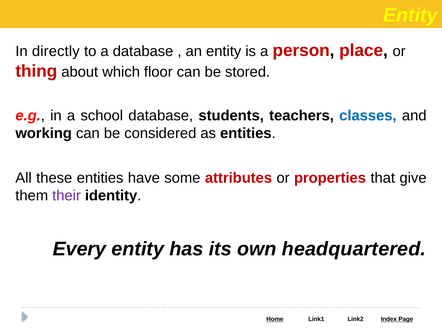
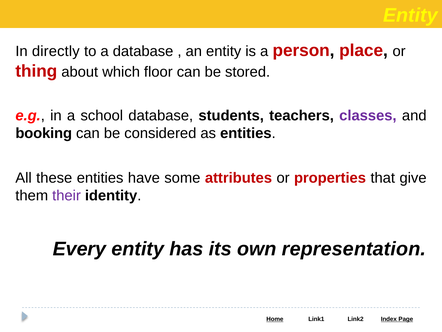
classes colour: blue -> purple (368, 115)
working: working -> booking (44, 133)
headquartered: headquartered -> representation (354, 249)
